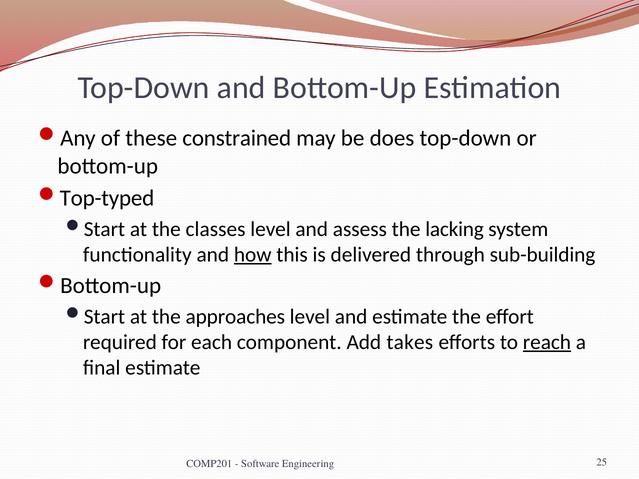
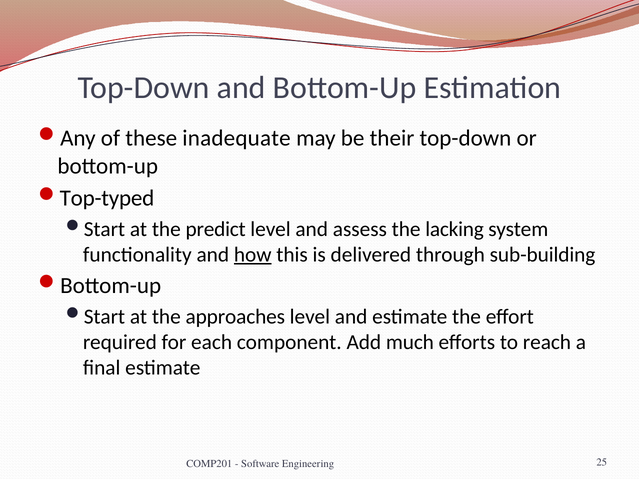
constrained: constrained -> inadequate (237, 138)
does: does -> their (392, 138)
classes: classes -> predict (216, 229)
takes: takes -> much (410, 342)
reach underline: present -> none (547, 342)
